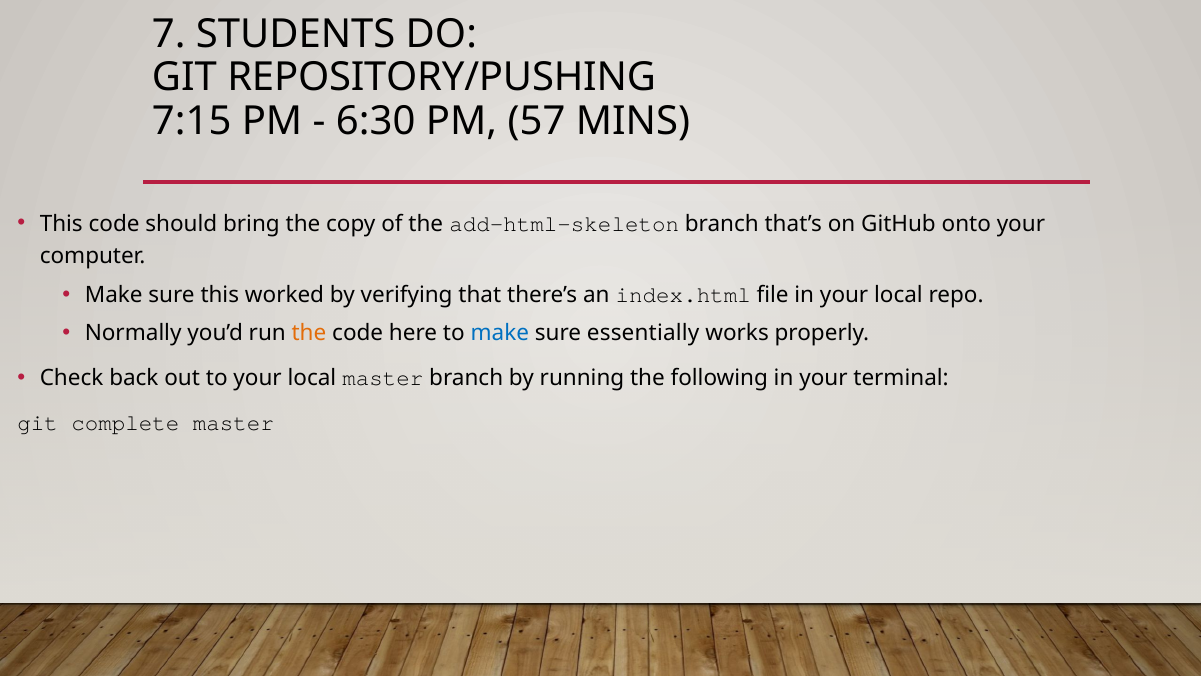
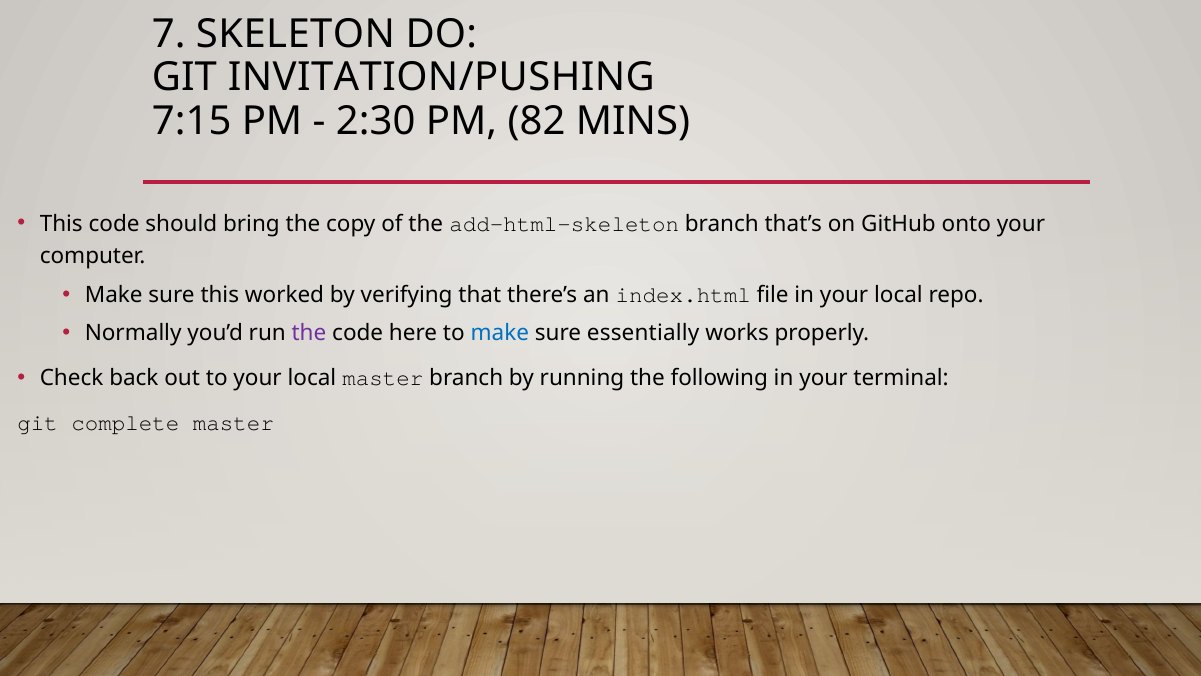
STUDENTS: STUDENTS -> SKELETON (295, 34)
REPOSITORY/PUSHING: REPOSITORY/PUSHING -> INVITATION/PUSHING (441, 77)
6:30: 6:30 -> 2:30 (376, 121)
57: 57 -> 82 (537, 121)
the colour: orange -> purple (309, 333)
